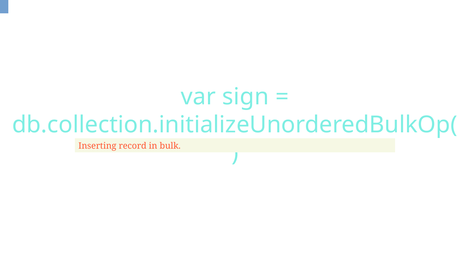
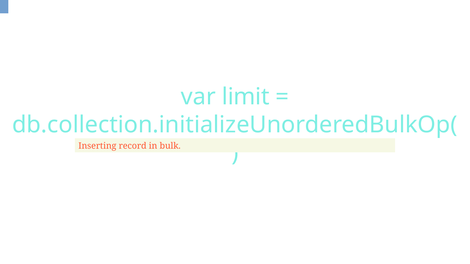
sign: sign -> limit (246, 97)
